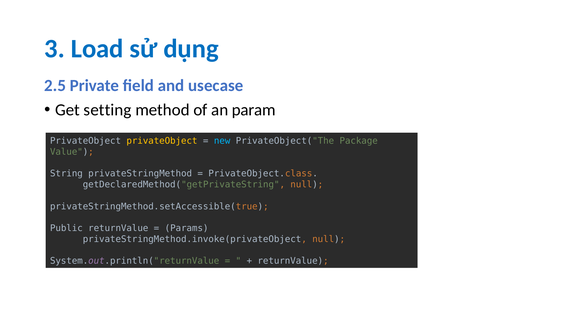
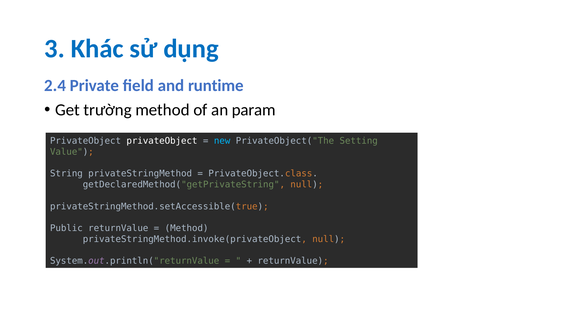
Load: Load -> Khác (97, 49)
2.5: 2.5 -> 2.4 (55, 86)
usecase: usecase -> runtime (216, 86)
setting: setting -> trường (108, 110)
privateObject colour: yellow -> white (162, 141)
Package: Package -> Setting (359, 141)
Params: Params -> Method (187, 228)
